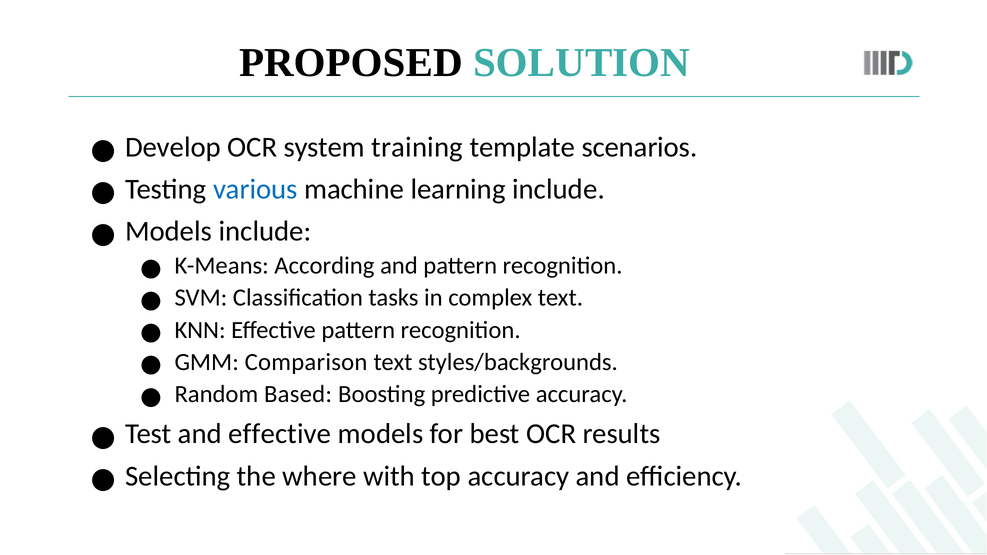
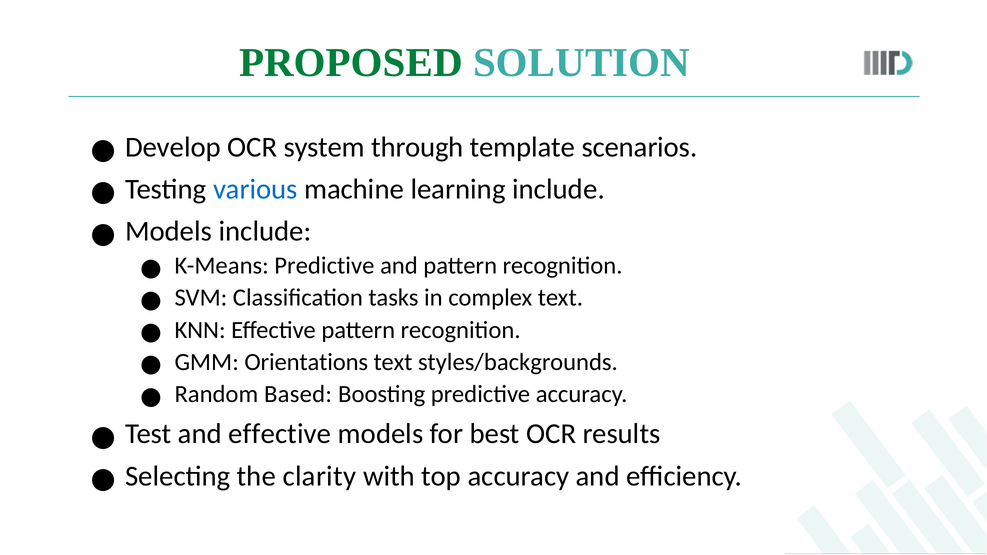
PROPOSED colour: black -> green (351, 62)
training: training -> through (417, 147)
K-Means According: According -> Predictive (324, 266)
Comparison: Comparison -> Orientations (306, 362)
where: where -> clarity (319, 476)
